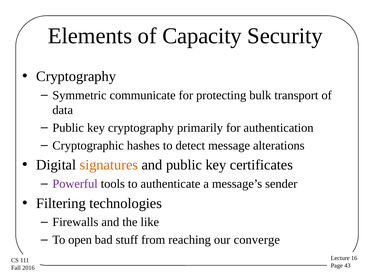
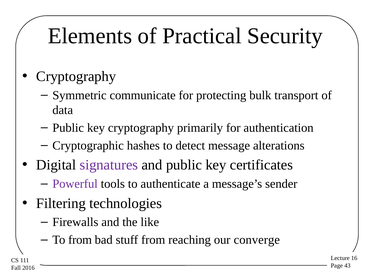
Capacity: Capacity -> Practical (202, 36)
signatures colour: orange -> purple (109, 165)
To open: open -> from (80, 240)
